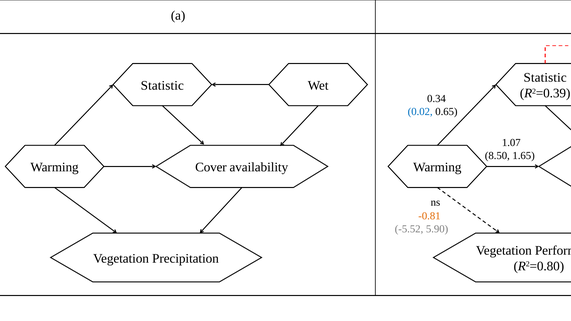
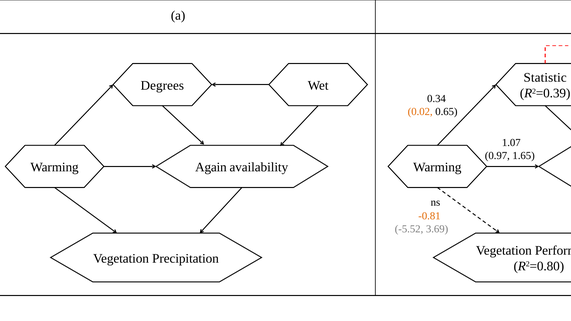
Statistic: Statistic -> Degrees (162, 86)
0.02 colour: blue -> orange (420, 112)
8.50: 8.50 -> 0.97 (497, 156)
Cover: Cover -> Again (211, 167)
5.90: 5.90 -> 3.69 (437, 229)
